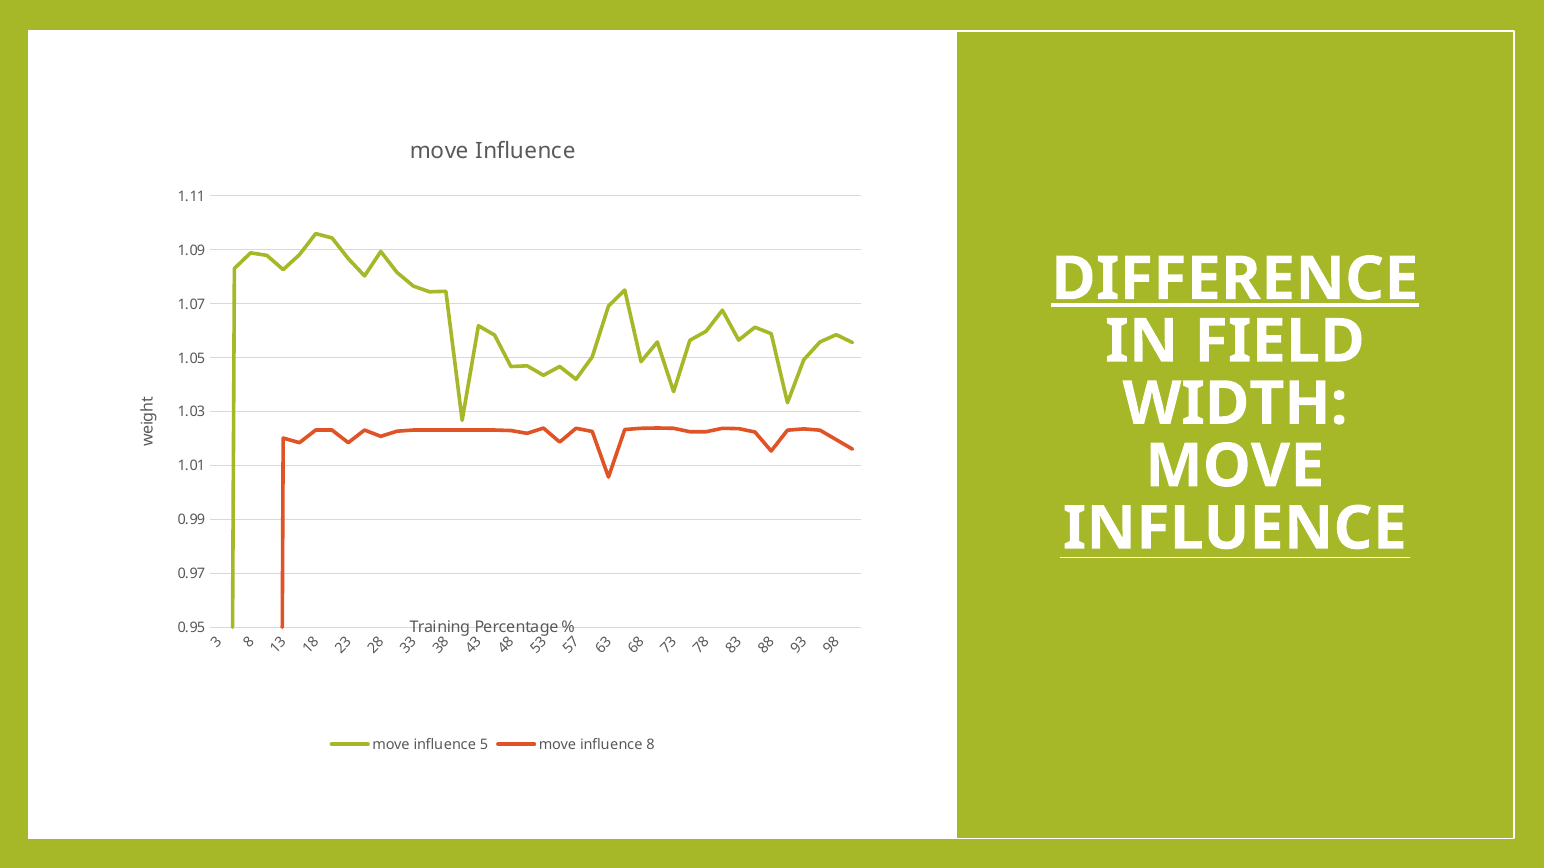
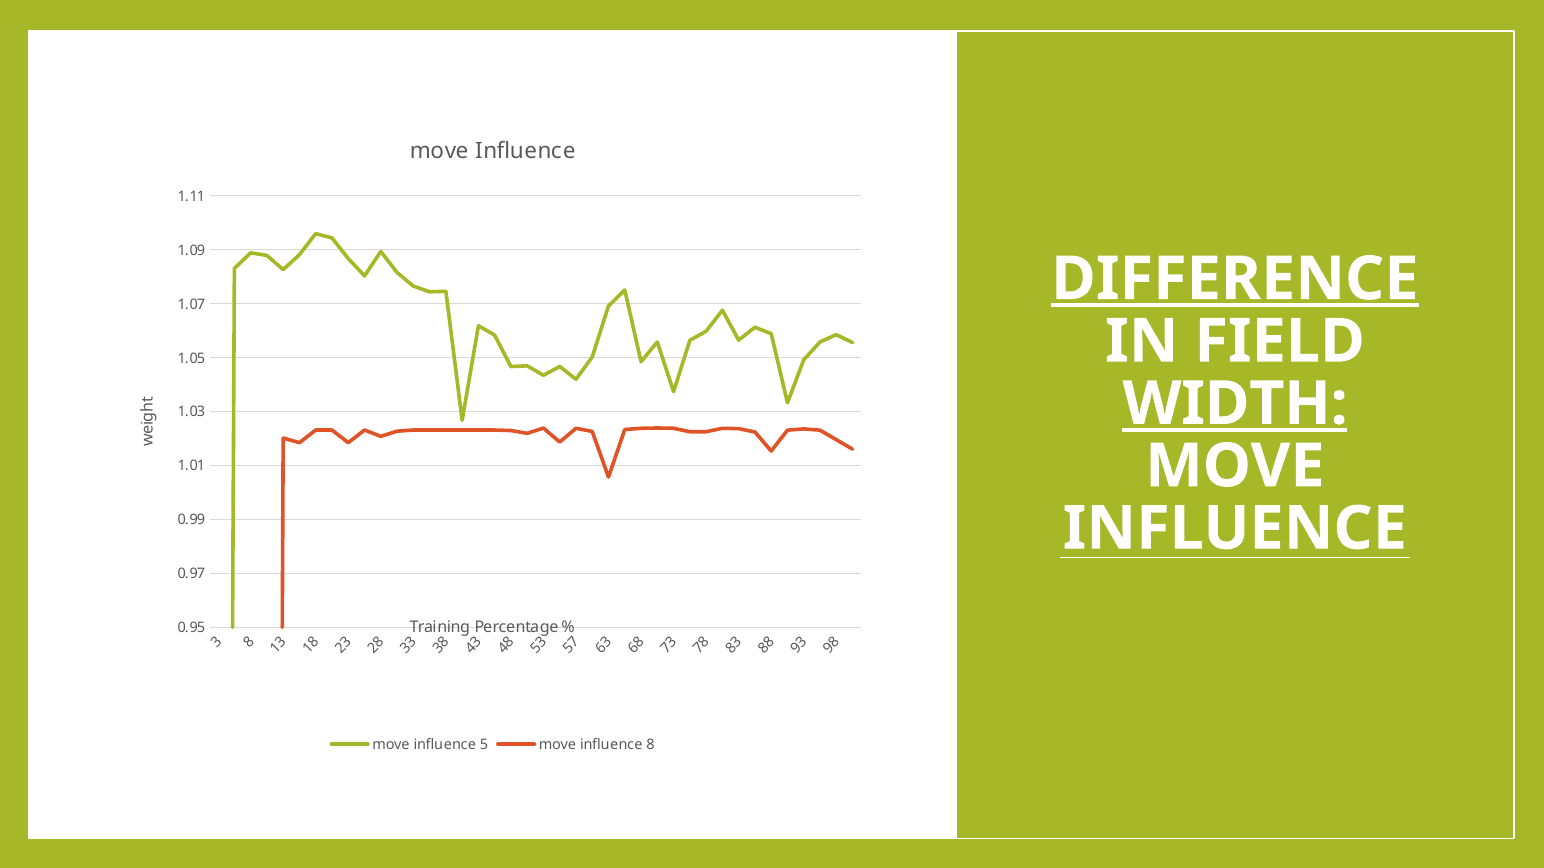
WIDTH underline: none -> present (1235, 404)
